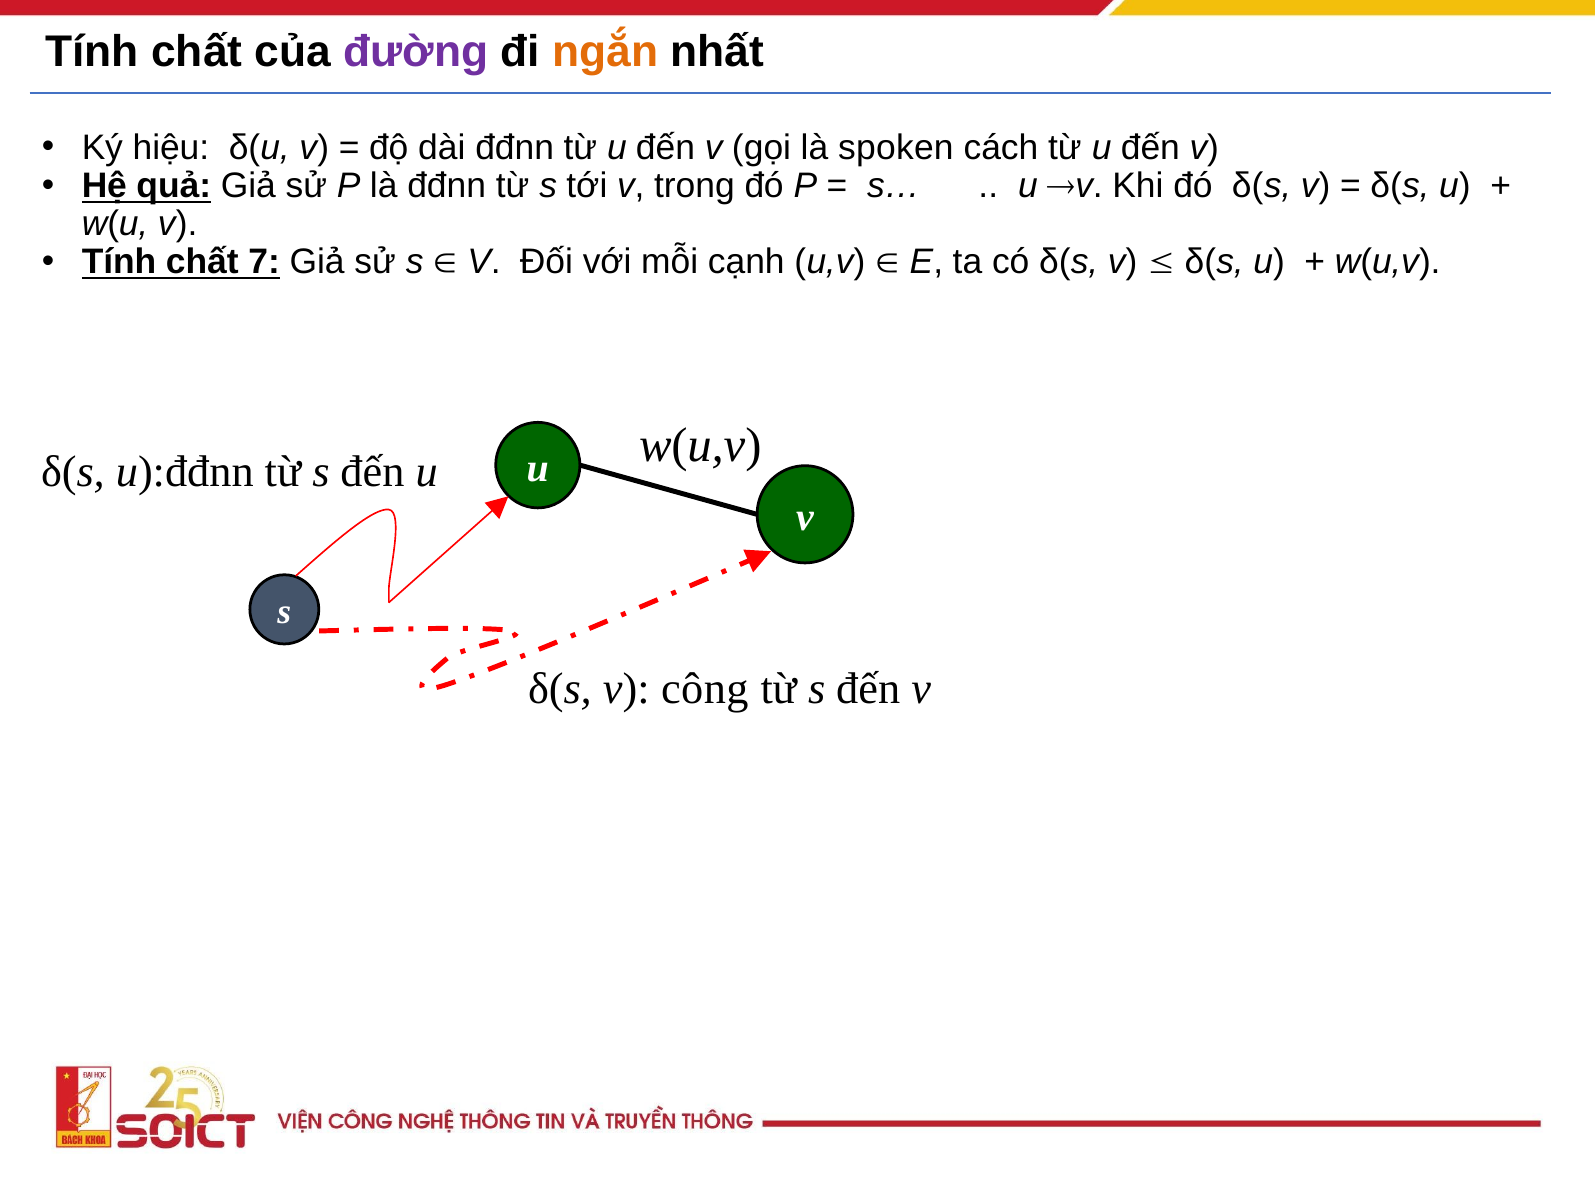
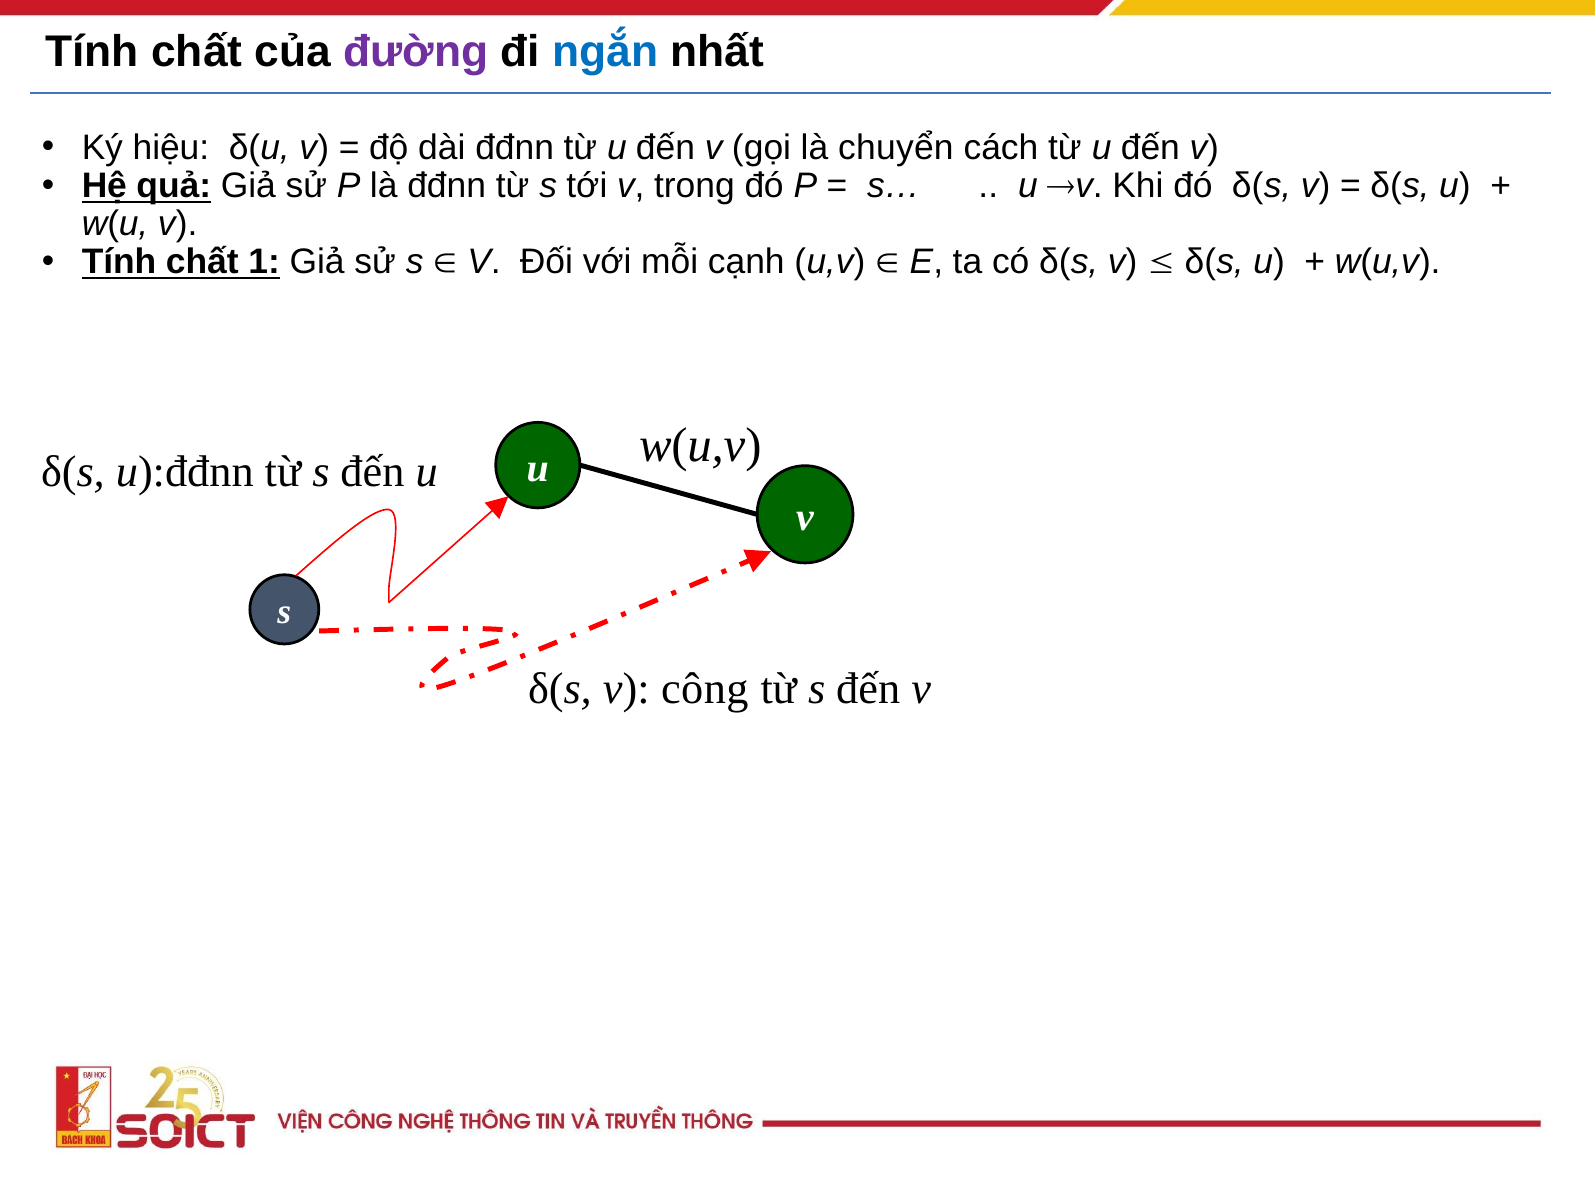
ngắn colour: orange -> blue (605, 52)
spoken: spoken -> chuyển (896, 148)
7: 7 -> 1 (264, 262)
